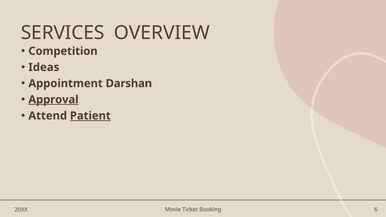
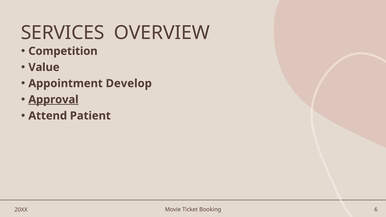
Ideas: Ideas -> Value (44, 67)
Darshan: Darshan -> Develop (129, 83)
Patient underline: present -> none (90, 116)
